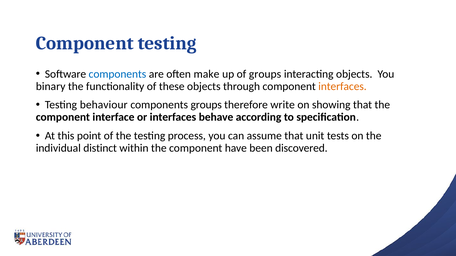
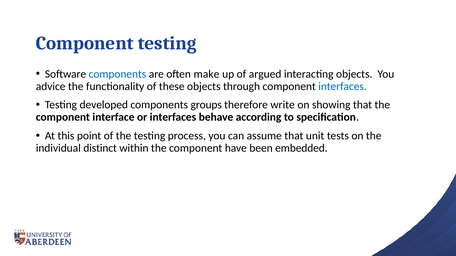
of groups: groups -> argued (265, 74)
binary: binary -> advice (51, 86)
interfaces colour: orange -> blue (342, 86)
behaviour: behaviour -> developed (104, 105)
discovered: discovered -> embedded (301, 148)
